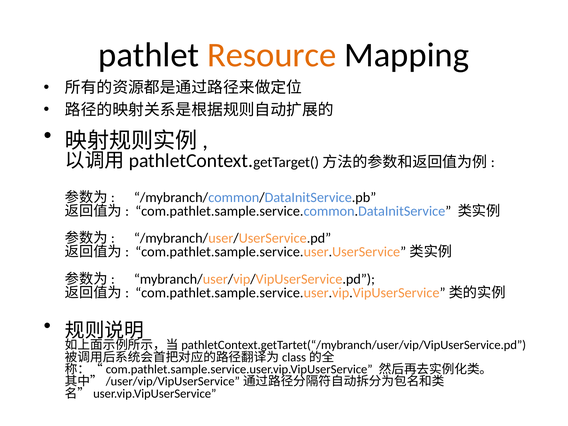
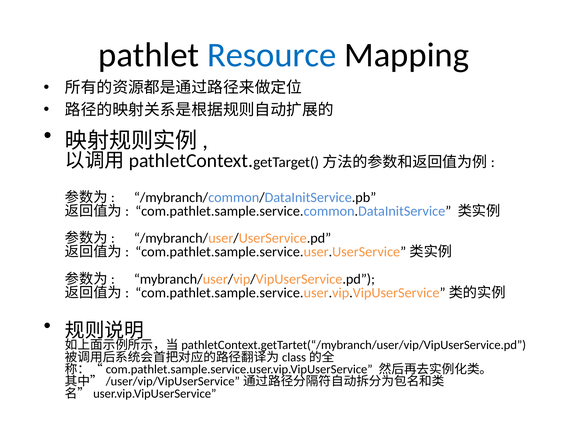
Resource colour: orange -> blue (272, 55)
